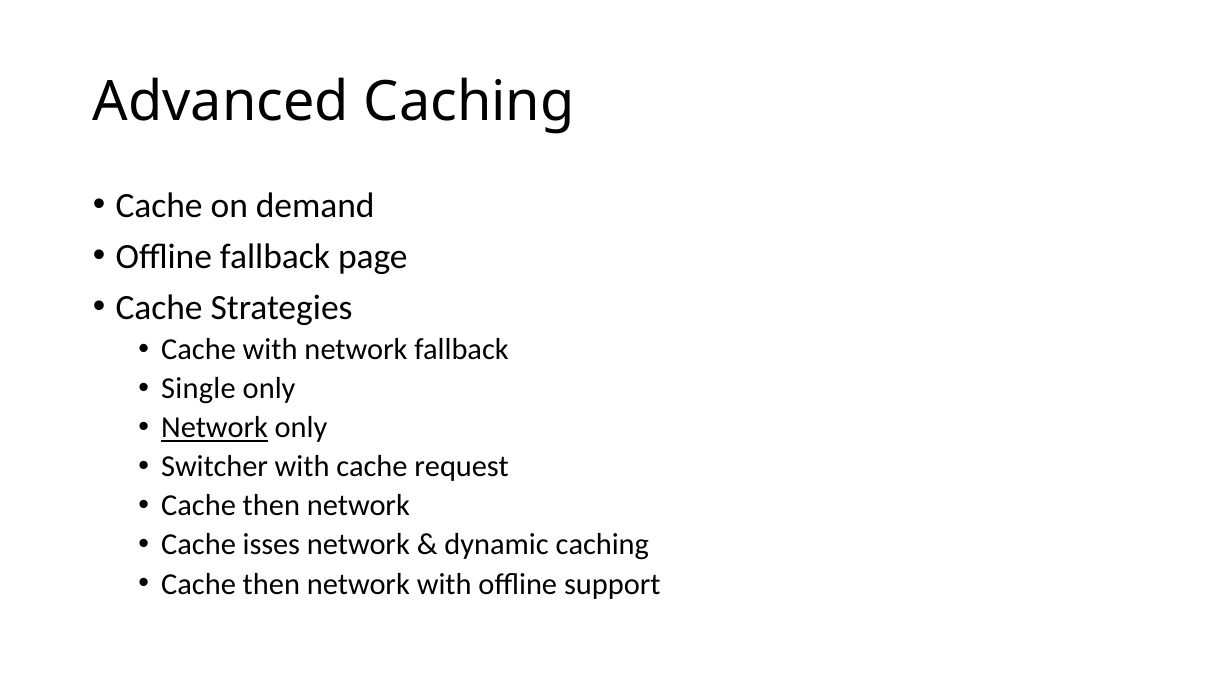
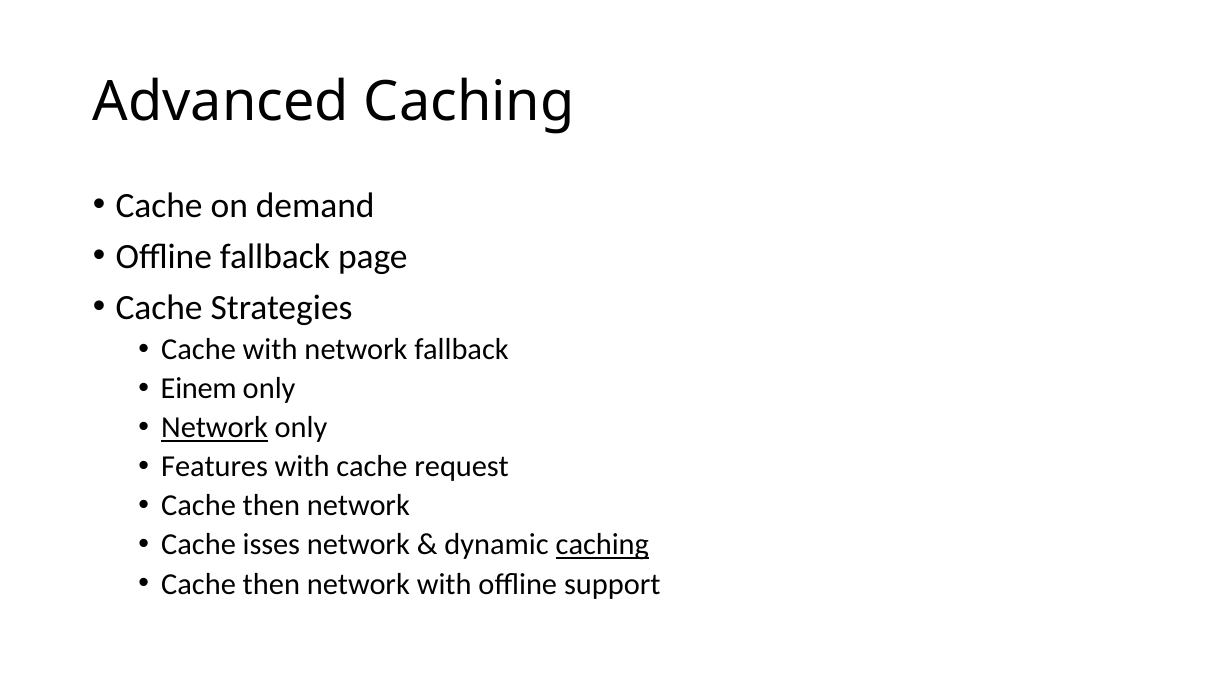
Single: Single -> Einem (199, 389)
Switcher: Switcher -> Features (215, 467)
caching underline: none -> present (602, 545)
